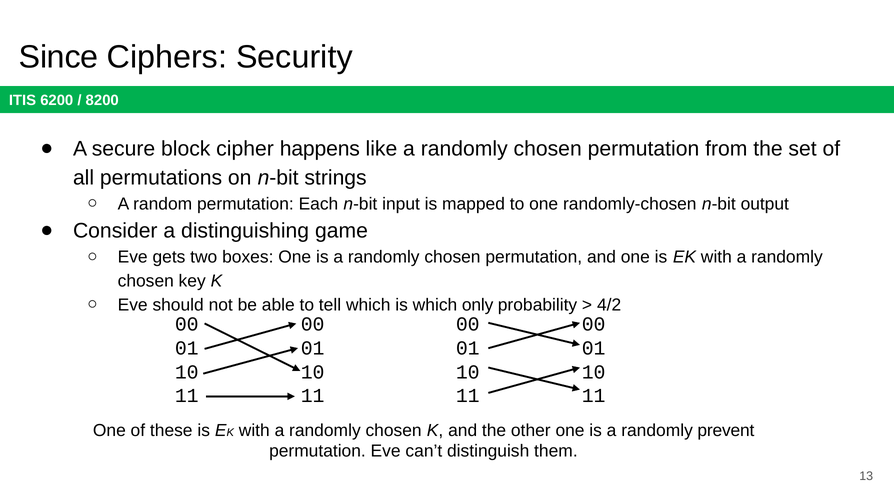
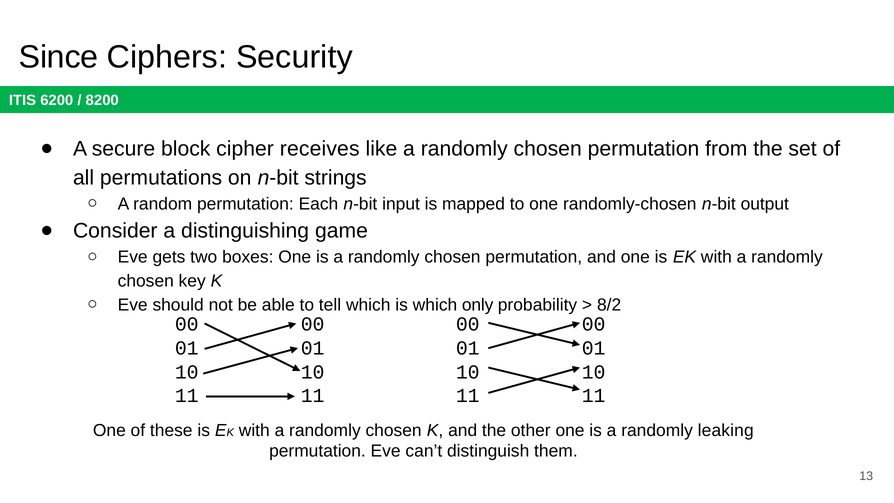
happens: happens -> receives (320, 149)
4/2: 4/2 -> 8/2 (609, 305)
prevent: prevent -> leaking (726, 430)
